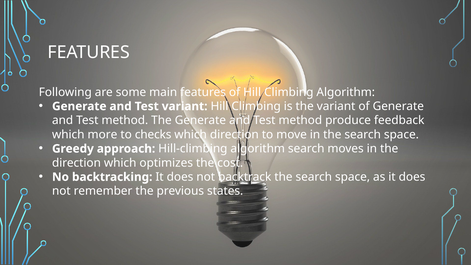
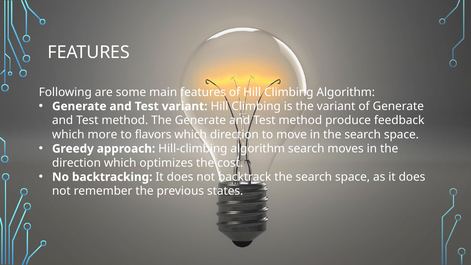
checks: checks -> flavors (153, 135)
